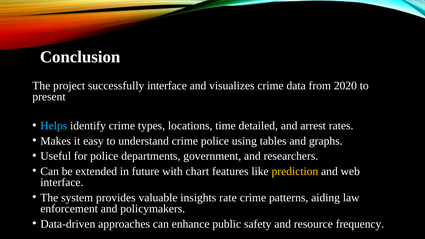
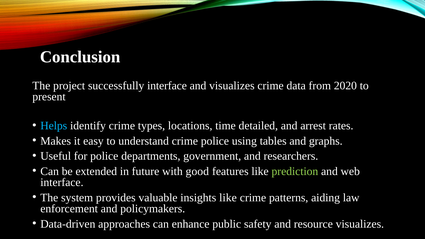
chart: chart -> good (197, 171)
prediction colour: yellow -> light green (295, 171)
insights rate: rate -> like (228, 198)
resource frequency: frequency -> visualizes (360, 224)
